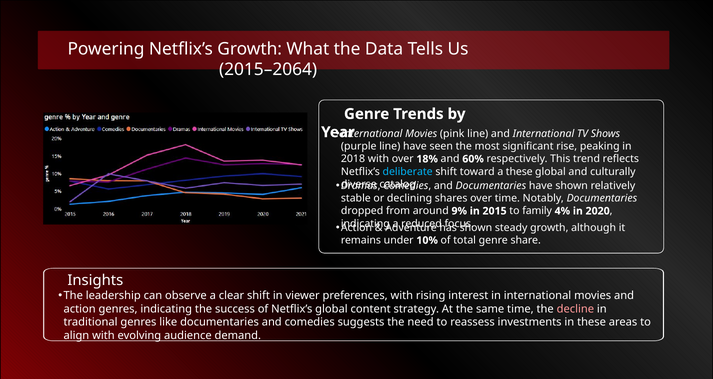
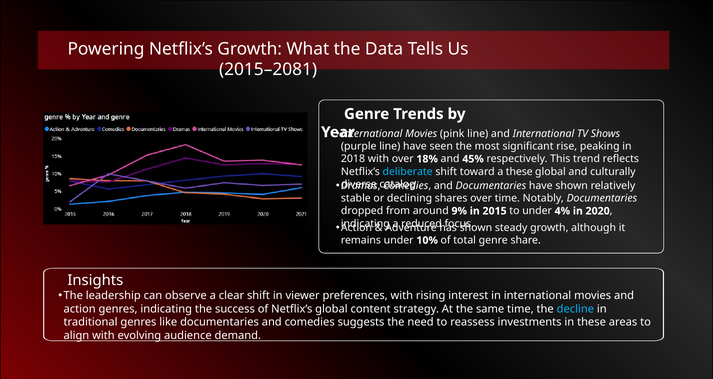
2015–2064: 2015–2064 -> 2015–2081 (268, 70)
60%: 60% -> 45% (473, 159)
to family: family -> under (537, 211)
decline colour: pink -> light blue (575, 309)
